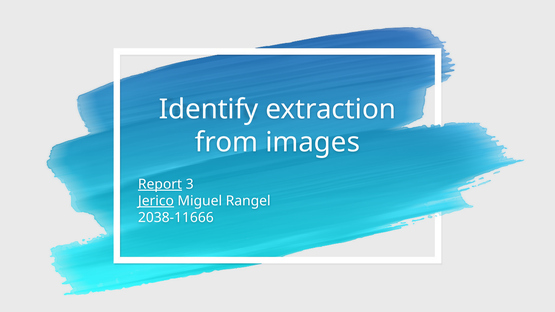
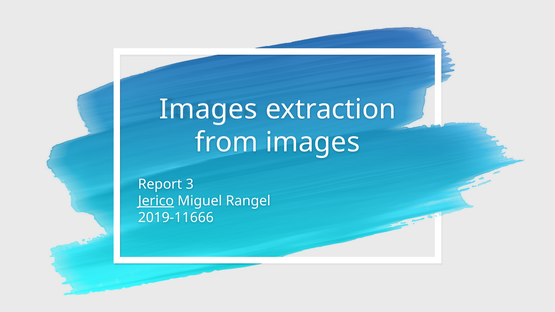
Identify: Identify -> Images (208, 109)
Report underline: present -> none (160, 184)
2038-11666: 2038-11666 -> 2019-11666 (176, 218)
